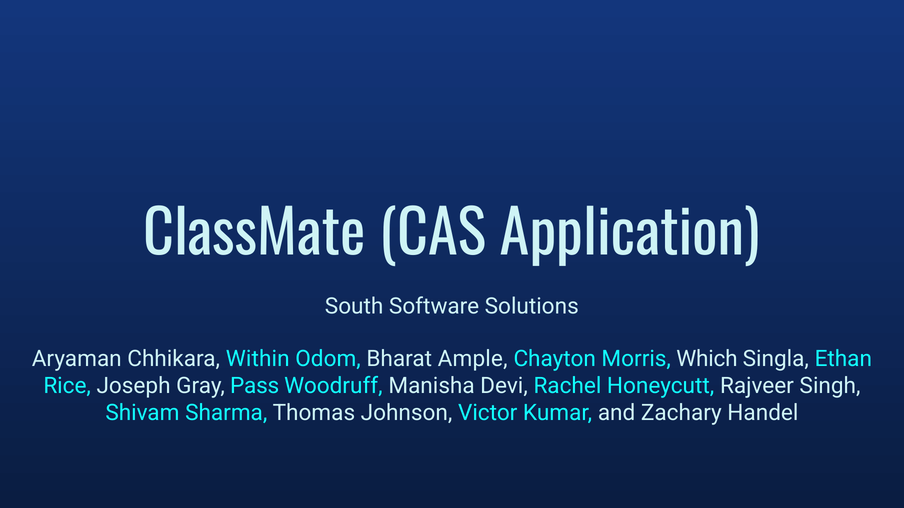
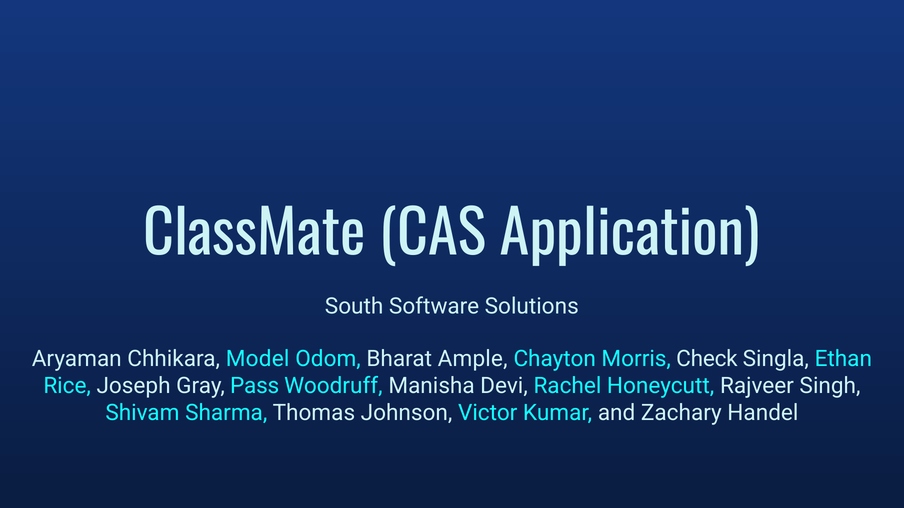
Within: Within -> Model (258, 359)
Which: Which -> Check (707, 359)
